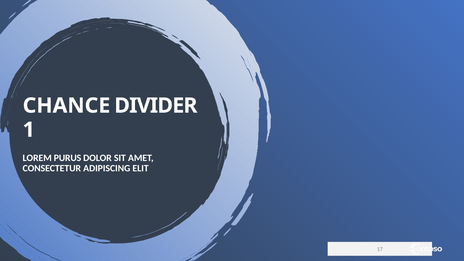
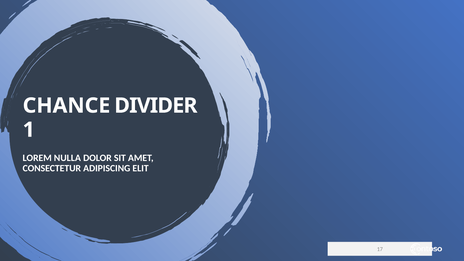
PURUS: PURUS -> NULLA (67, 158)
